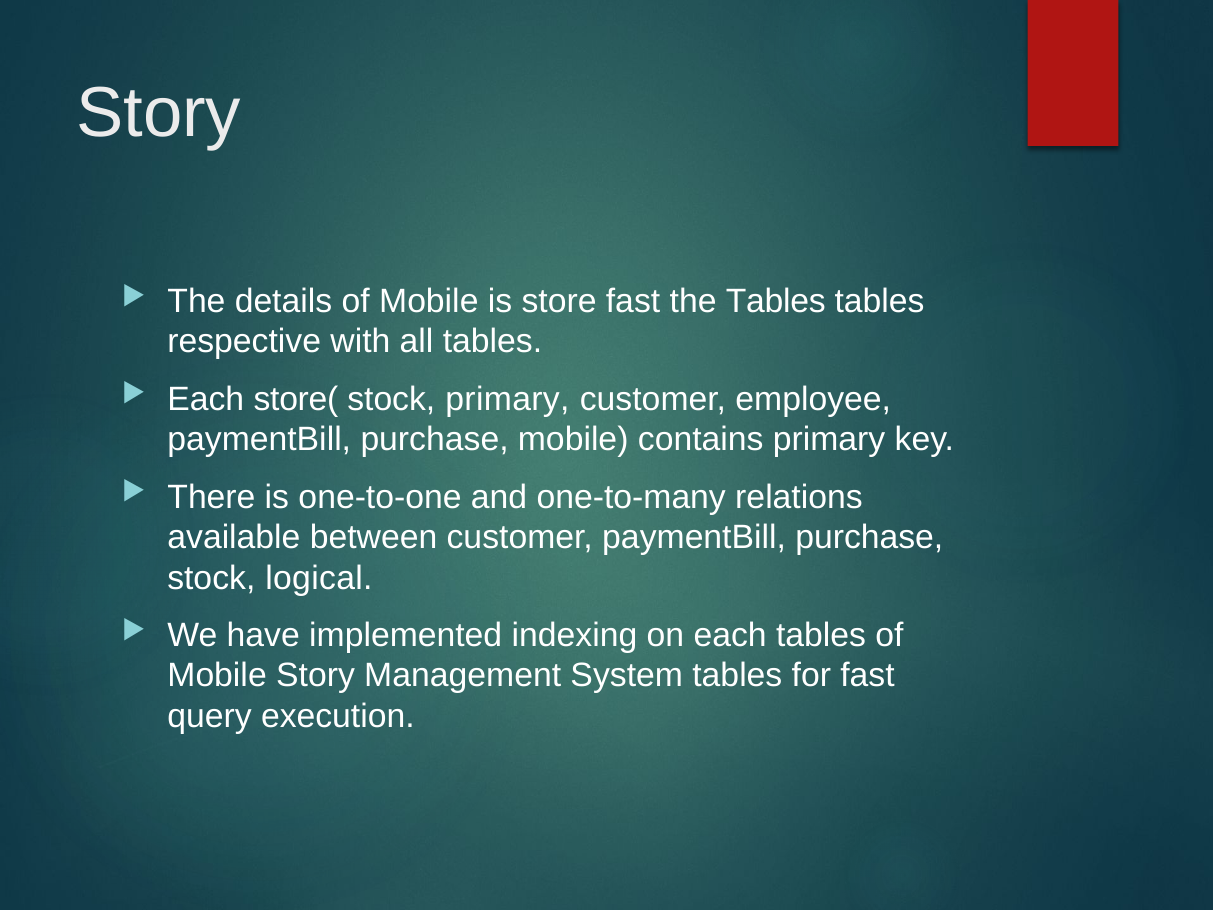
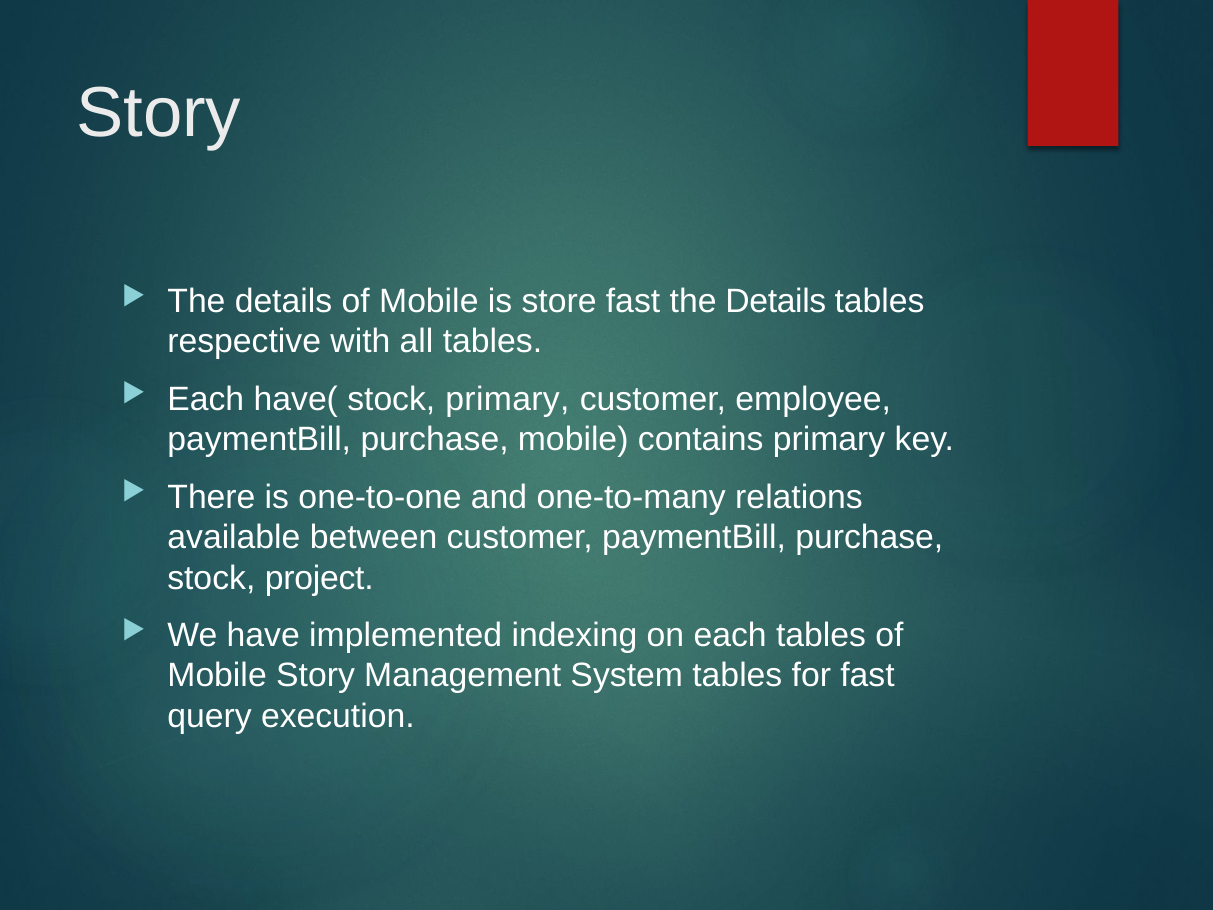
Tables: Tables -> Details (776, 301)
store(: store( -> have( (296, 399)
logical: logical -> project (319, 578)
